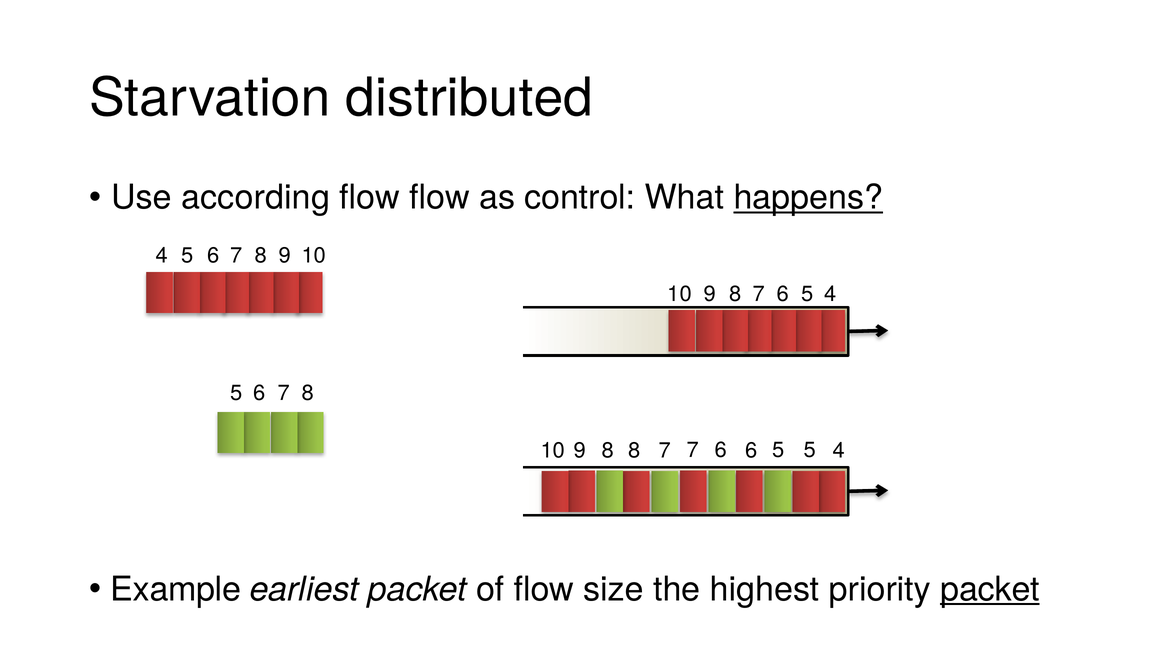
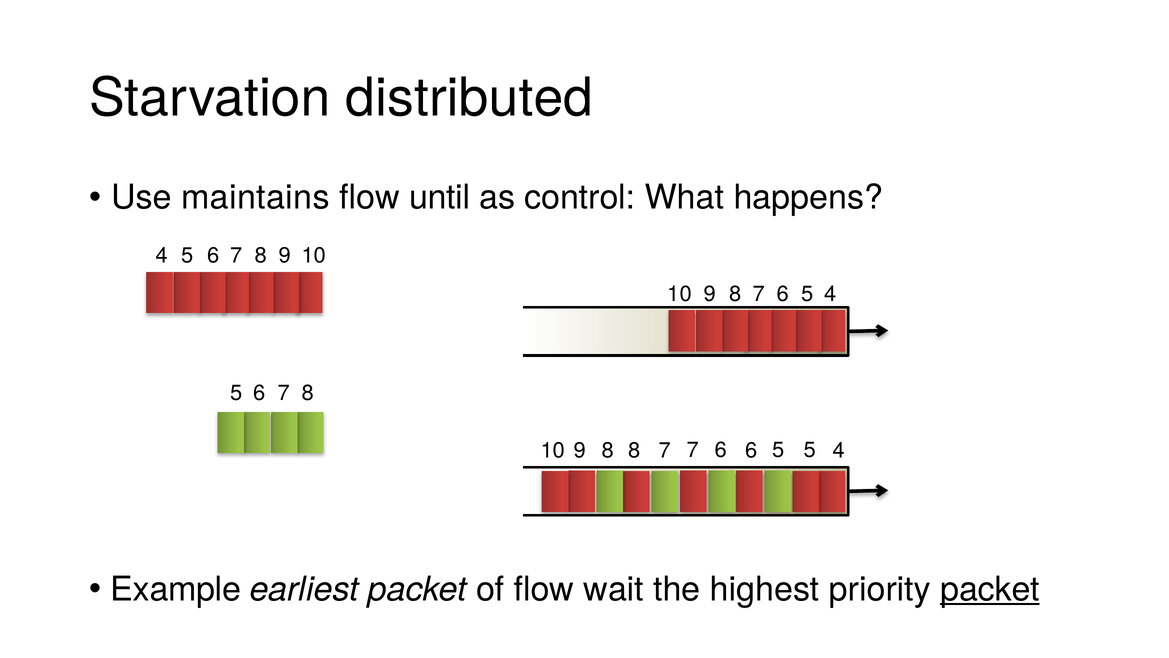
according: according -> maintains (255, 198)
flow flow: flow -> until (440, 198)
happens underline: present -> none (808, 198)
size: size -> wait (614, 589)
